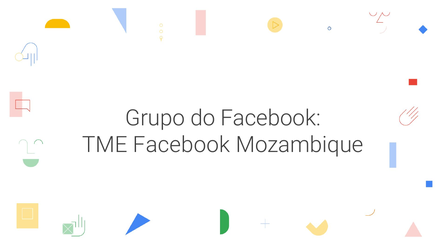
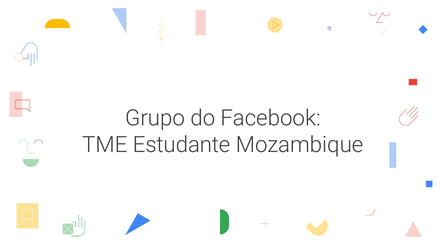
TME Facebook: Facebook -> Estudante (182, 145)
